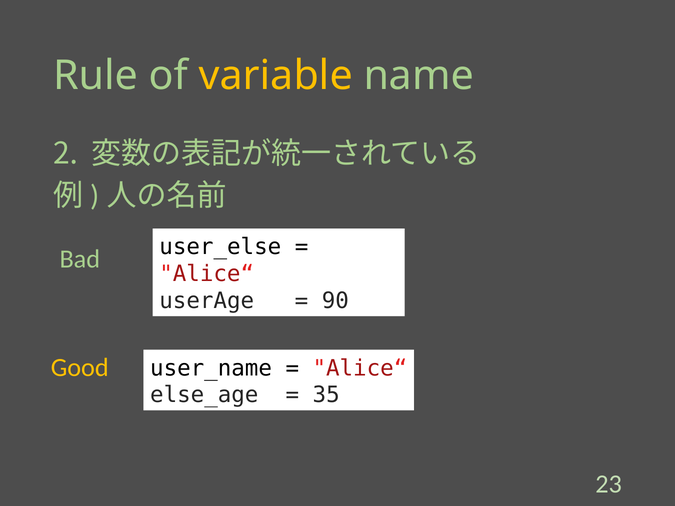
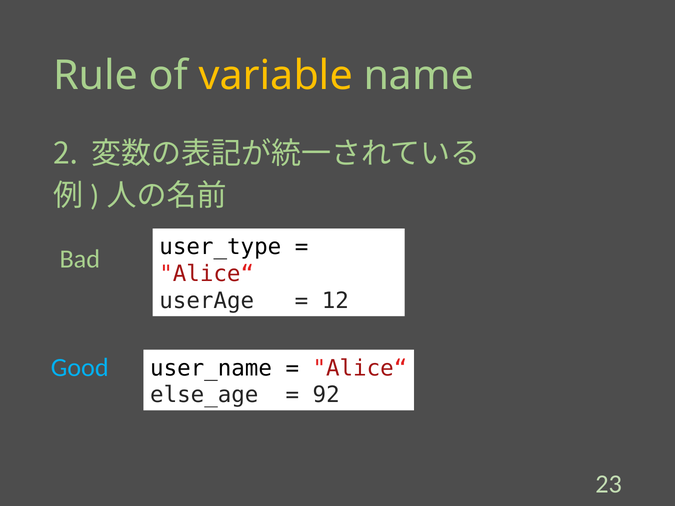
user_else: user_else -> user_type (220, 247)
90: 90 -> 12 (335, 301)
Good colour: yellow -> light blue (80, 368)
35: 35 -> 92 (326, 395)
